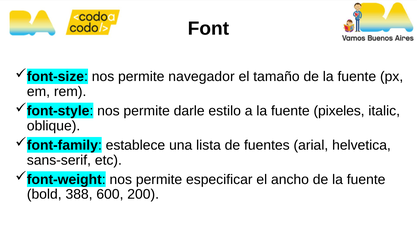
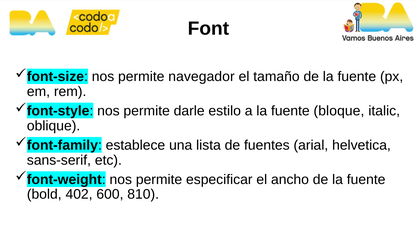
pixeles: pixeles -> bloque (339, 111)
388: 388 -> 402 (79, 195)
200: 200 -> 810 (143, 195)
